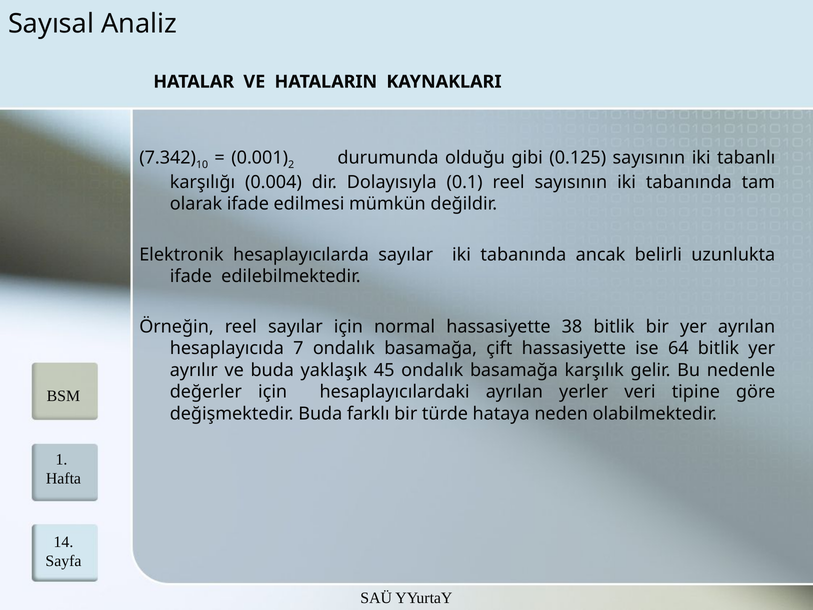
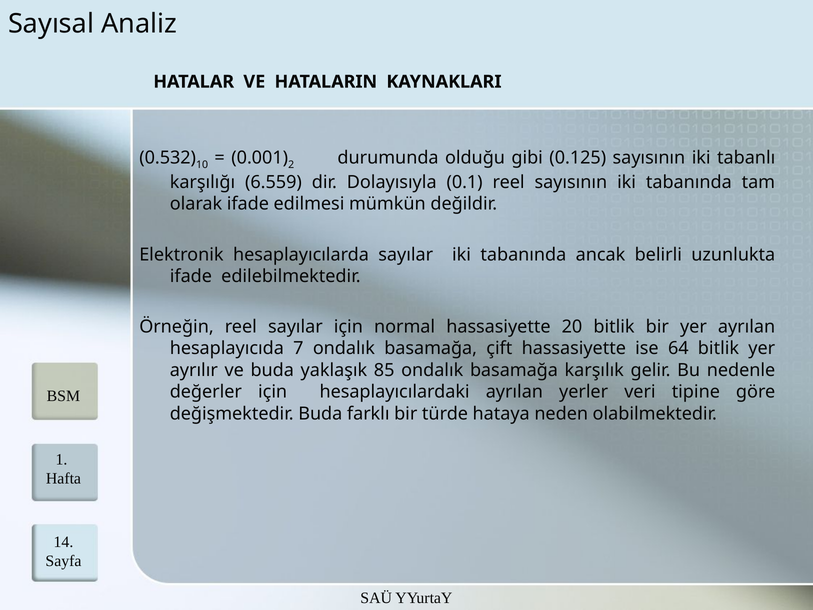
7.342: 7.342 -> 0.532 (168, 158)
0.004: 0.004 -> 6.559 (273, 182)
38: 38 -> 20 (572, 327)
45: 45 -> 85 (384, 370)
